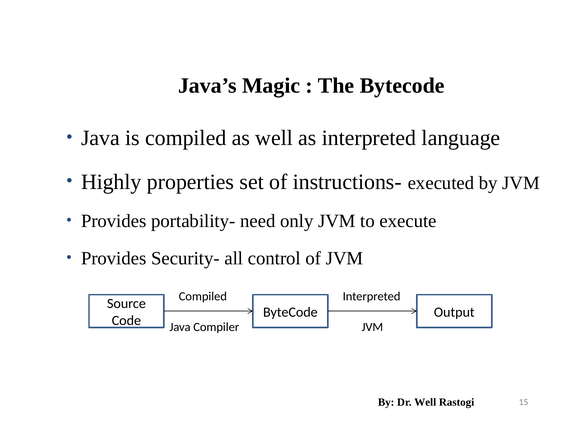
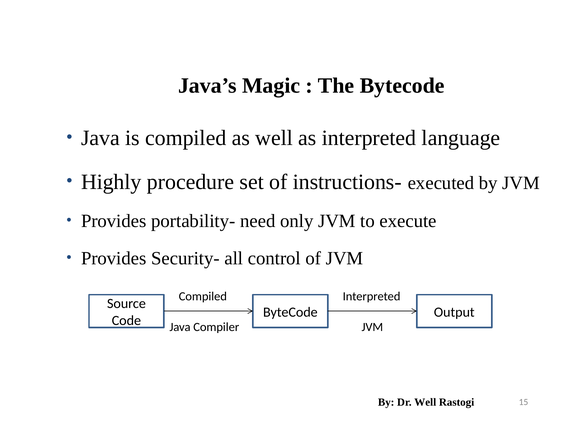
properties: properties -> procedure (191, 182)
